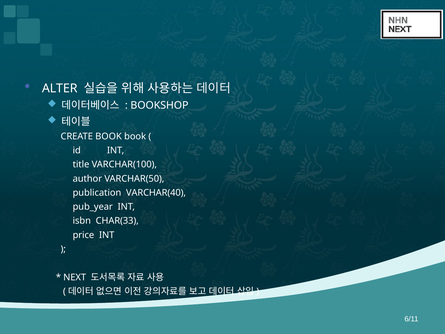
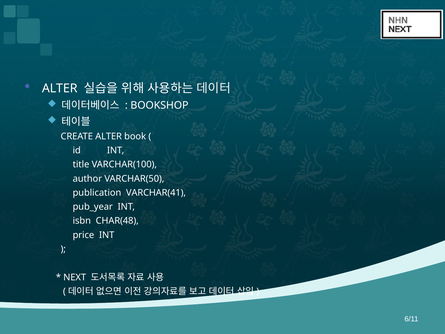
CREATE BOOK: BOOK -> ALTER (109, 136)
VARCHAR(40: VARCHAR(40 -> VARCHAR(41 (156, 193)
CHAR(33: CHAR(33 -> CHAR(48 (117, 221)
